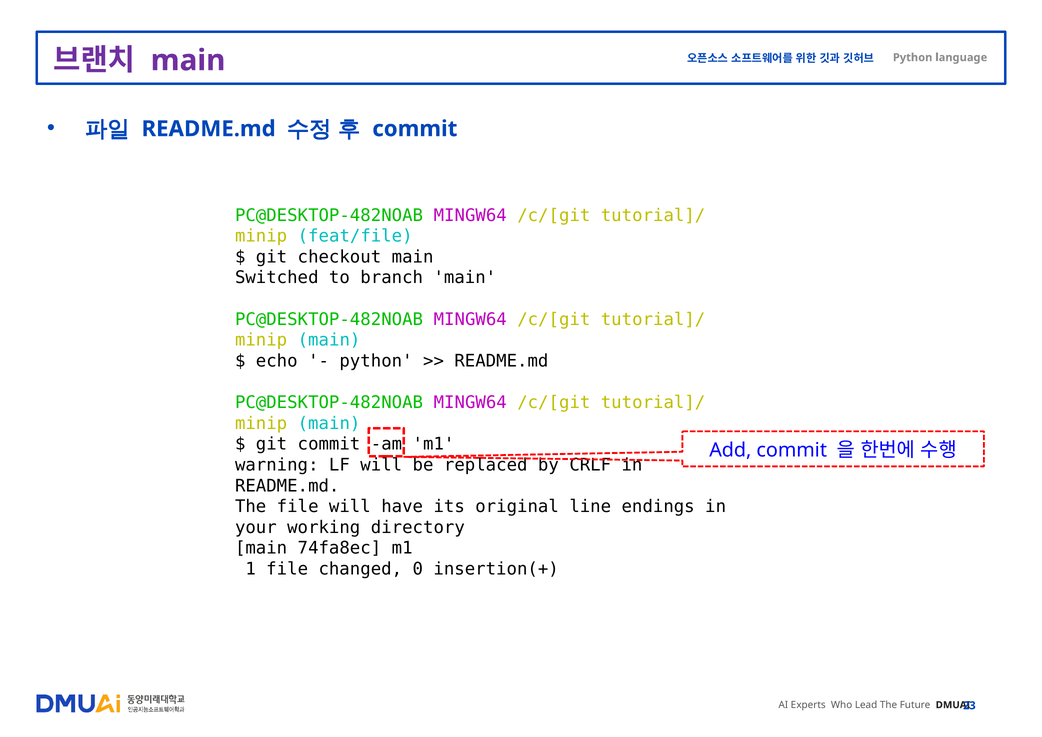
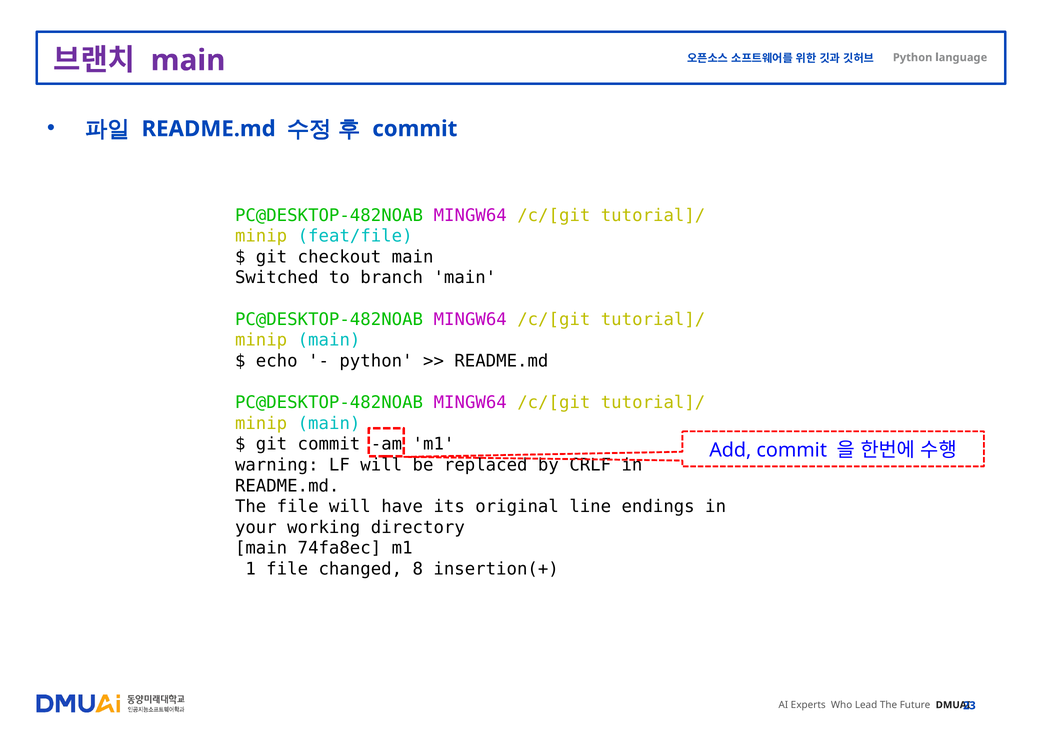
0: 0 -> 8 (418, 569)
